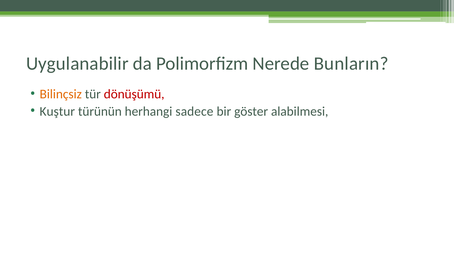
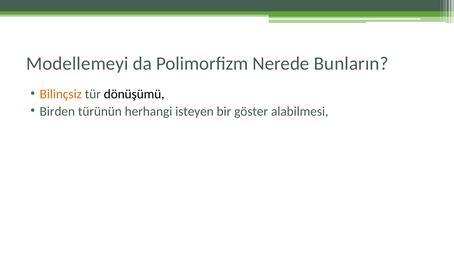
Uygulanabilir: Uygulanabilir -> Modellemeyi (77, 64)
dönüşümü colour: red -> black (134, 94)
Kuştur: Kuştur -> Birden (57, 112)
sadece: sadece -> isteyen (194, 112)
